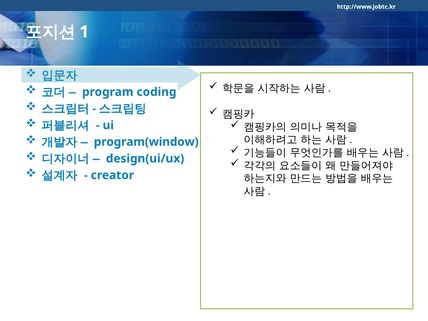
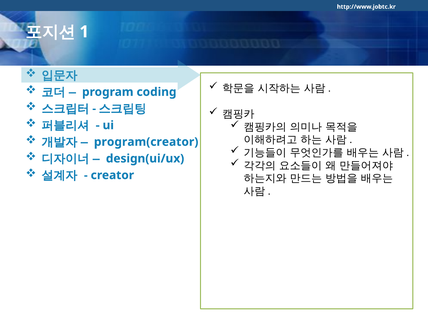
program(window: program(window -> program(creator (146, 142)
